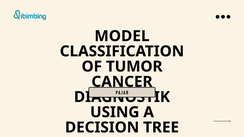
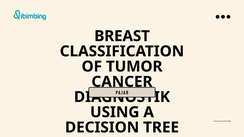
MODEL: MODEL -> BREAST (122, 36)
